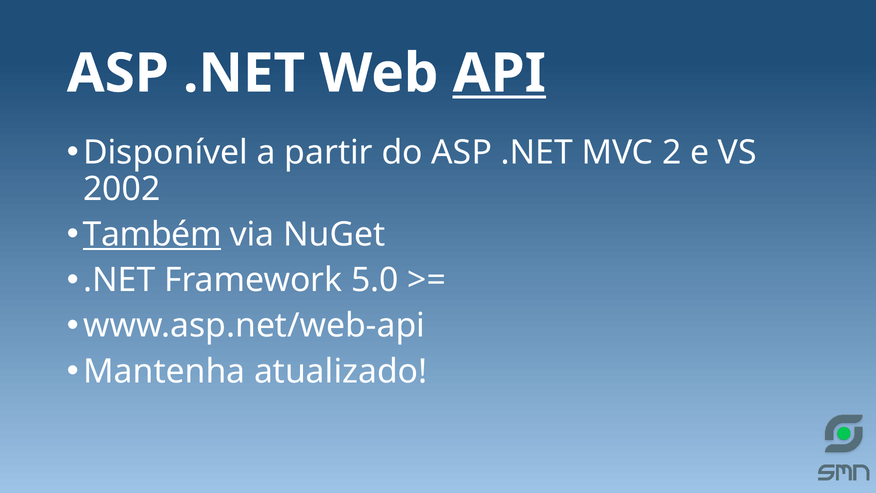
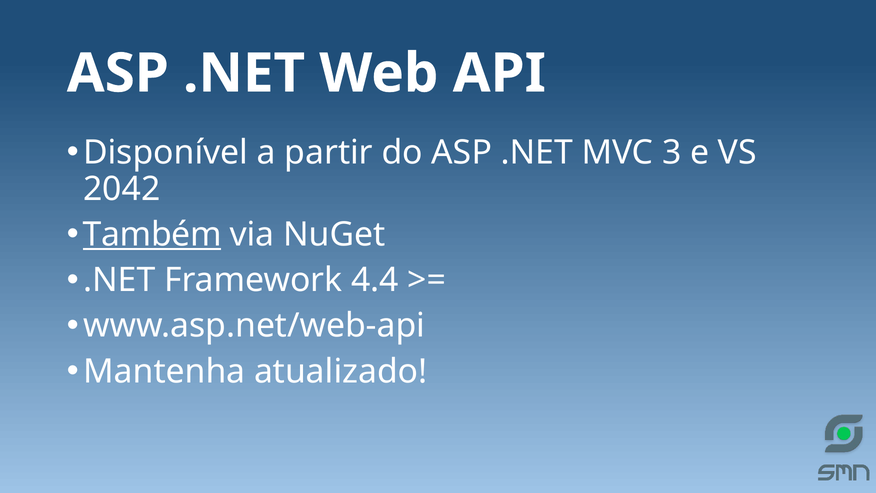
API underline: present -> none (499, 73)
2: 2 -> 3 (672, 152)
2002: 2002 -> 2042 (122, 189)
5.0: 5.0 -> 4.4 (375, 280)
